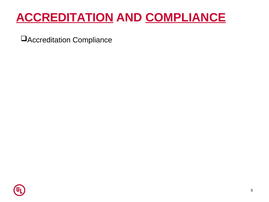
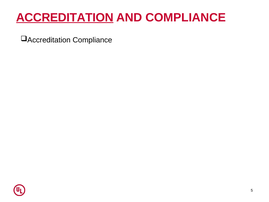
COMPLIANCE underline: present -> none (186, 17)
